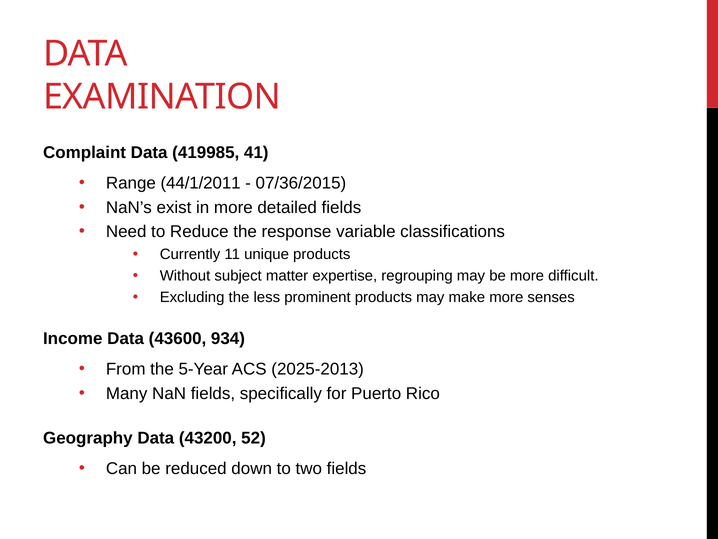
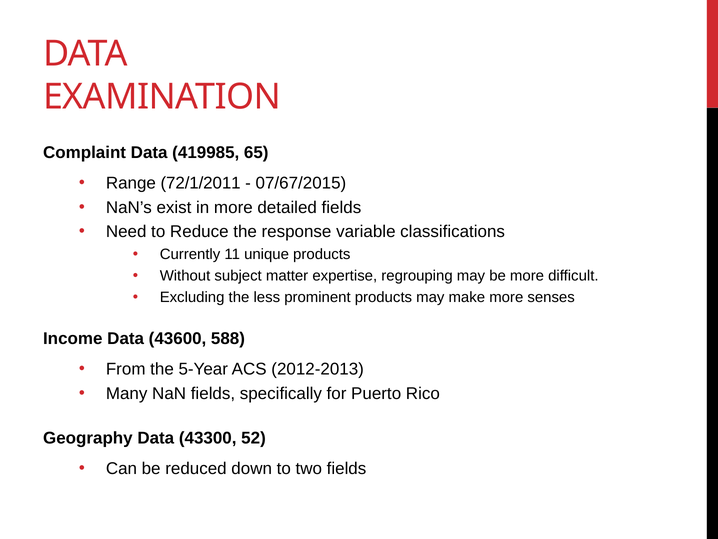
41: 41 -> 65 (256, 153)
44/1/2011: 44/1/2011 -> 72/1/2011 (201, 183)
07/36/2015: 07/36/2015 -> 07/67/2015 (301, 183)
934: 934 -> 588 (228, 338)
2025-2013: 2025-2013 -> 2012-2013 (318, 369)
43200: 43200 -> 43300 (208, 438)
